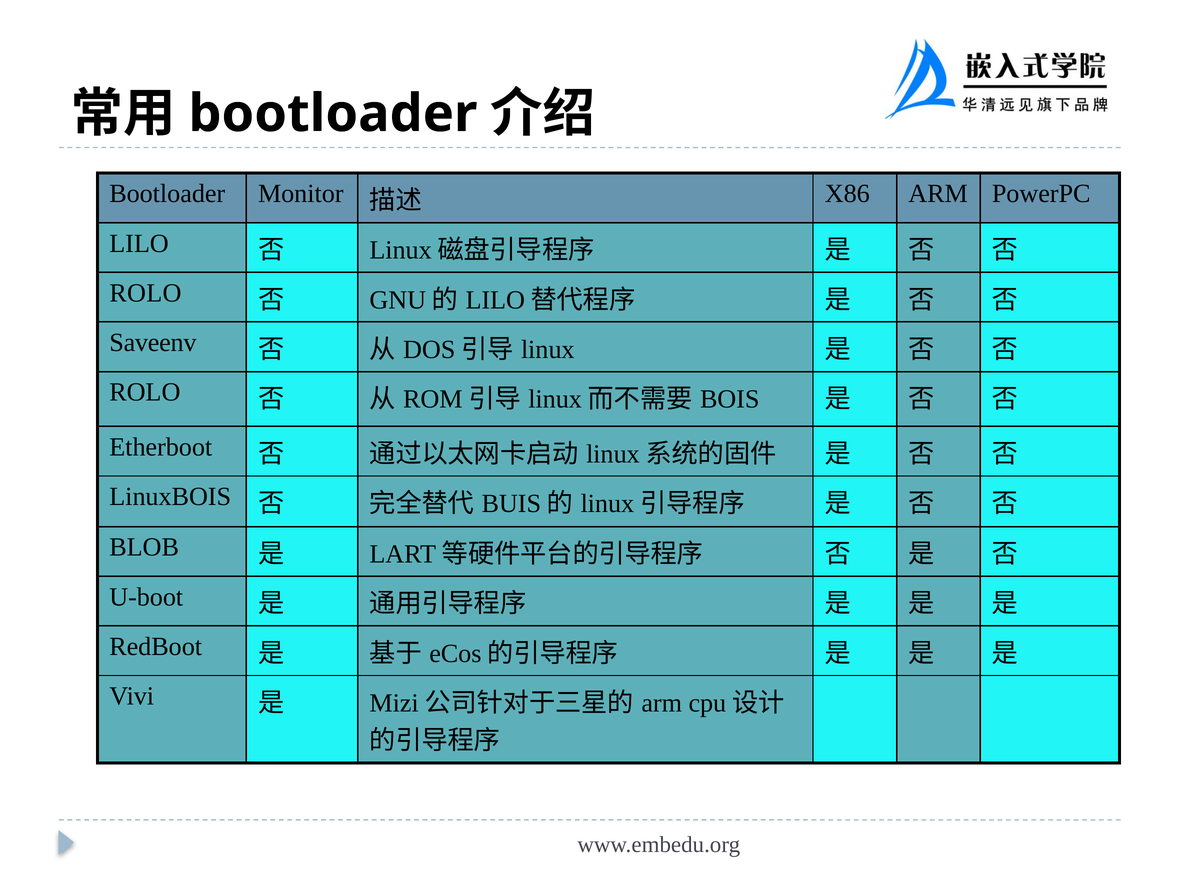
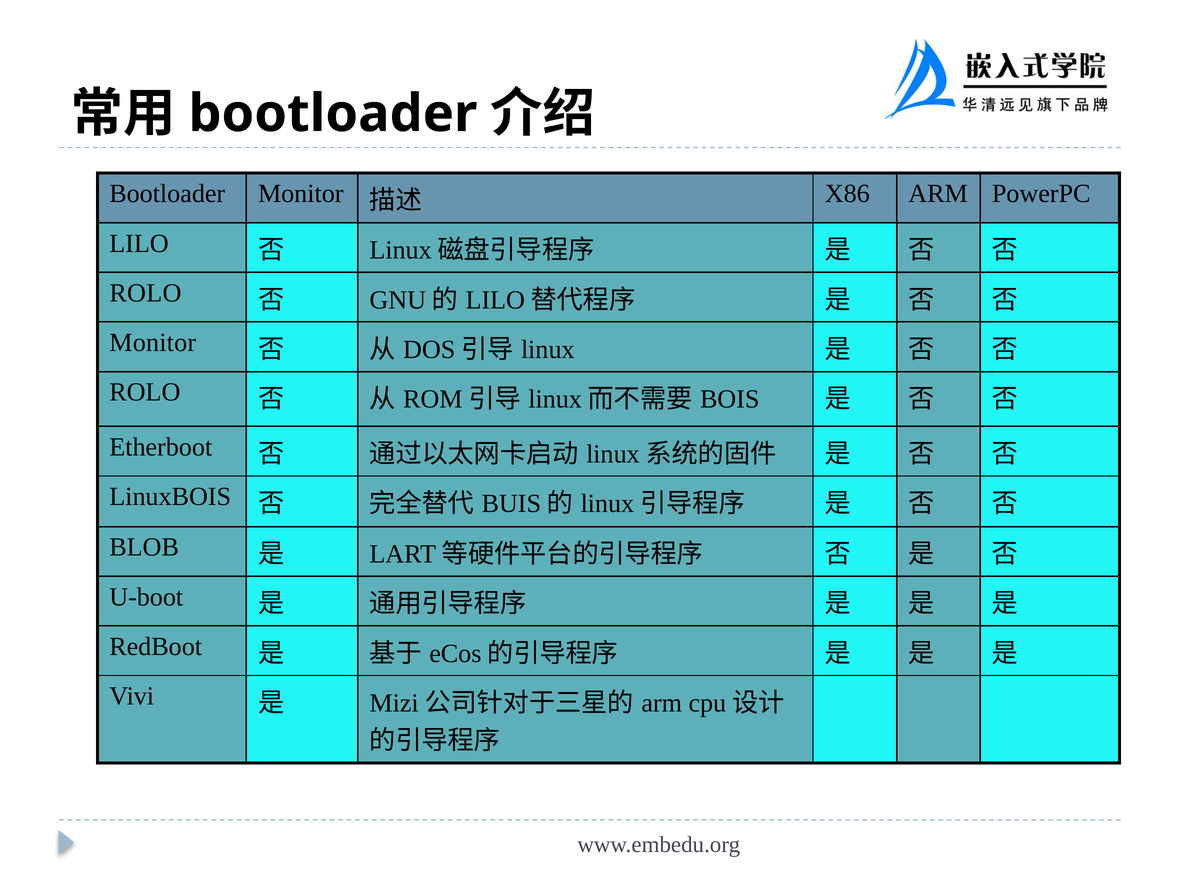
Saveenv: Saveenv -> Monitor (153, 343)
